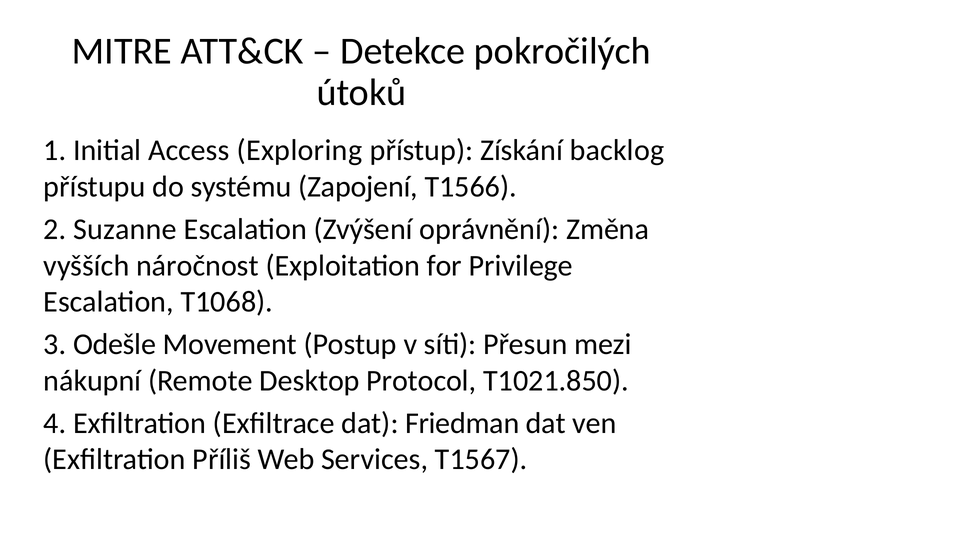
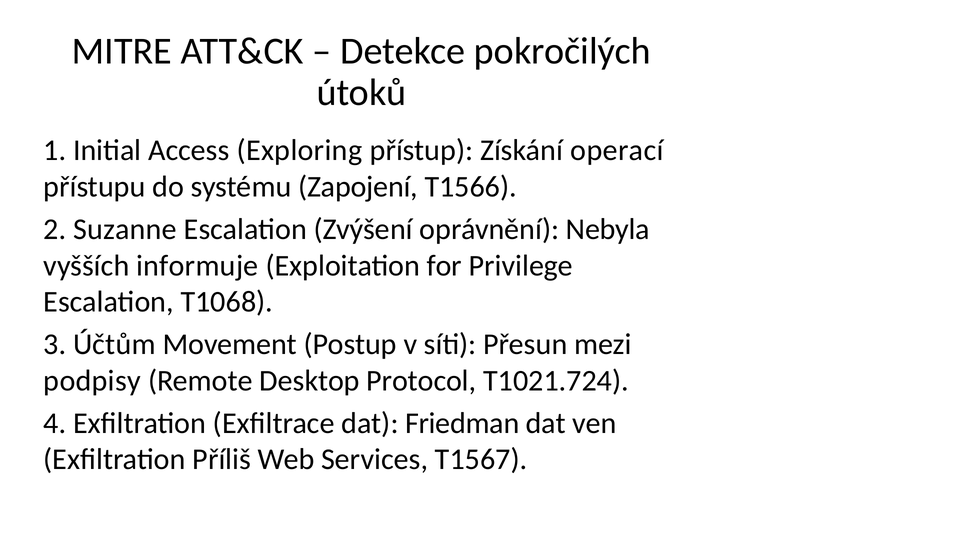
backlog: backlog -> operací (617, 150)
Změna: Změna -> Nebyla (608, 229)
náročnost: náročnost -> informuje (197, 265)
Odešle: Odešle -> Účtům (114, 344)
nákupní: nákupní -> podpisy (92, 380)
T1021.850: T1021.850 -> T1021.724 (556, 380)
